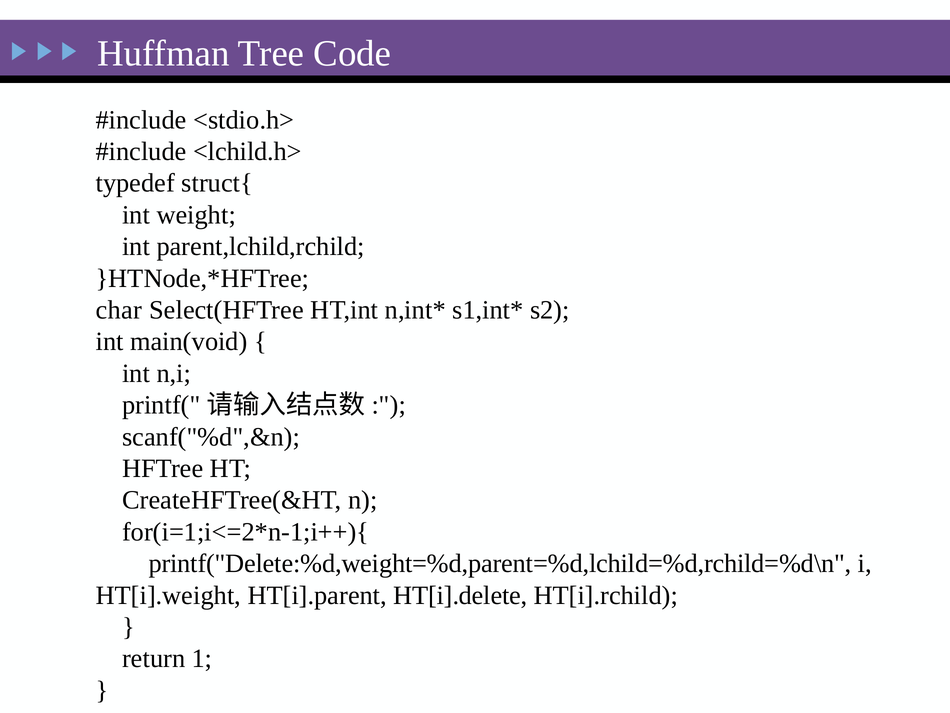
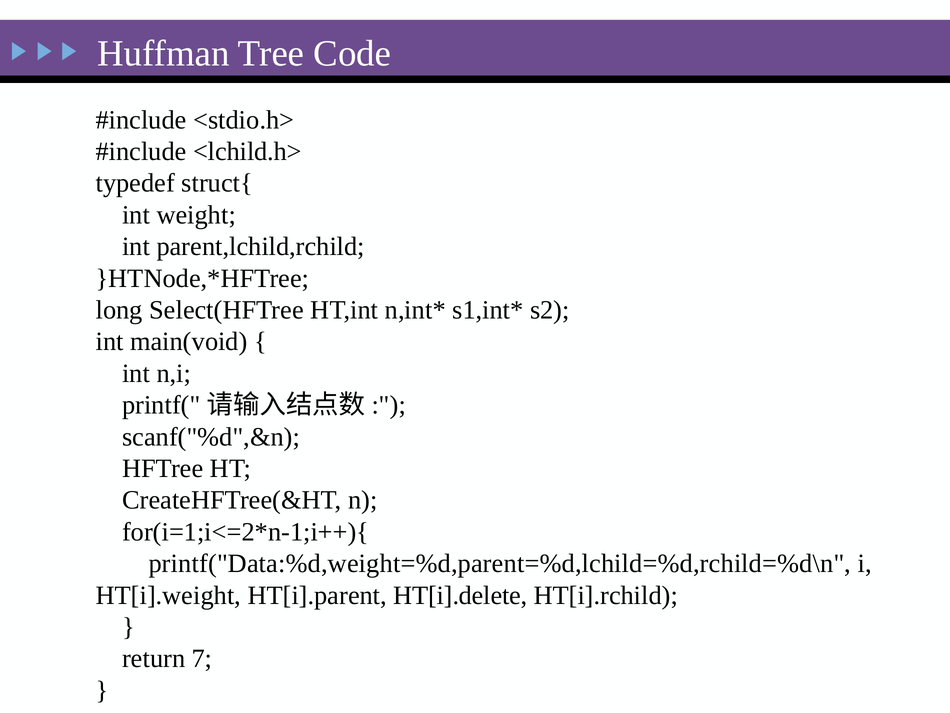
char: char -> long (119, 310)
printf("Delete:%d,weight=%d,parent=%d,lchild=%d,rchild=%d\n: printf("Delete:%d,weight=%d,parent=%d,lchild=%d,rchild=%d\n -> printf("Data:%d,weight=%d,parent=%d,lchild=%d,rchild=%d\n (500, 563)
1: 1 -> 7 (202, 658)
